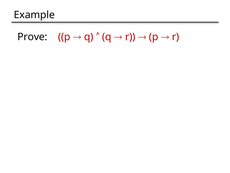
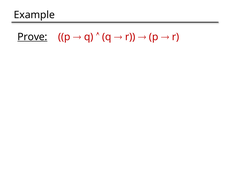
Prove underline: none -> present (32, 37)
